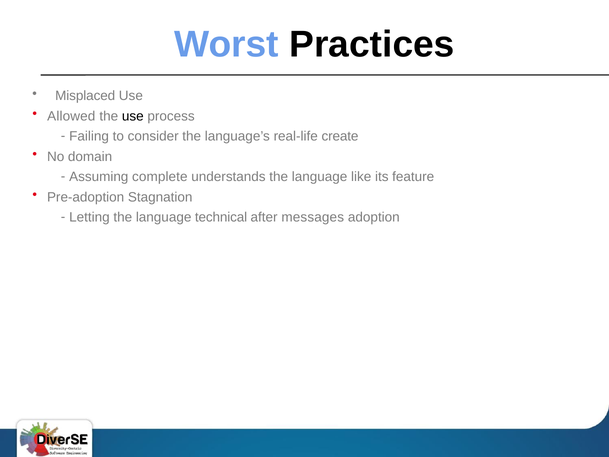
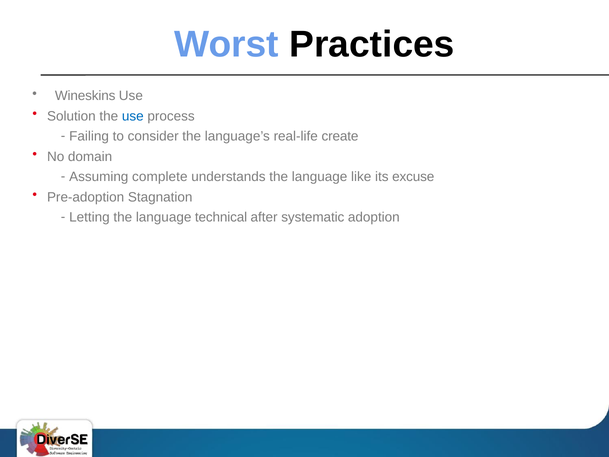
Misplaced: Misplaced -> Wineskins (85, 96)
Allowed: Allowed -> Solution (71, 116)
use colour: black -> blue (133, 116)
feature: feature -> excuse (413, 177)
messages: messages -> systematic (313, 217)
